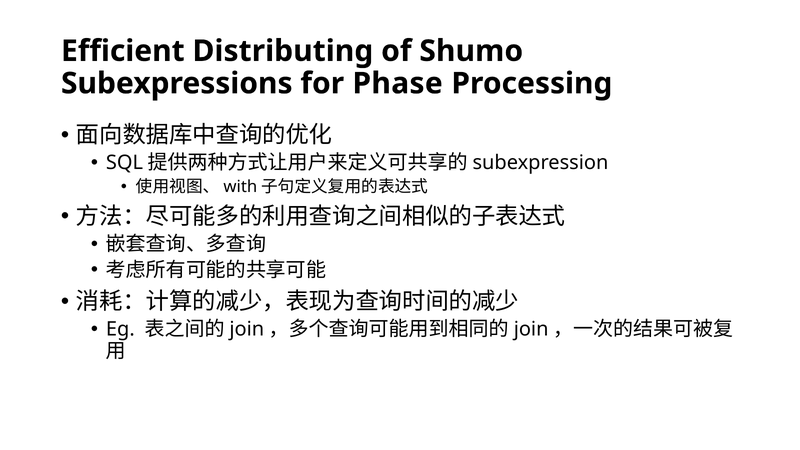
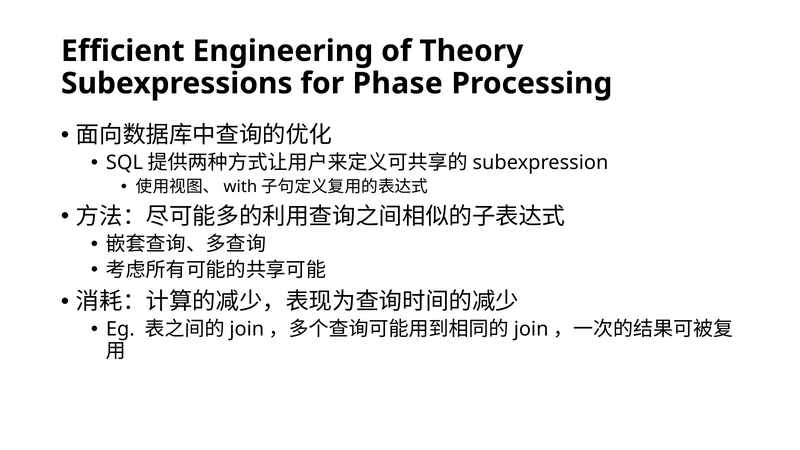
Distributing: Distributing -> Engineering (283, 51)
Shumo: Shumo -> Theory (471, 51)
